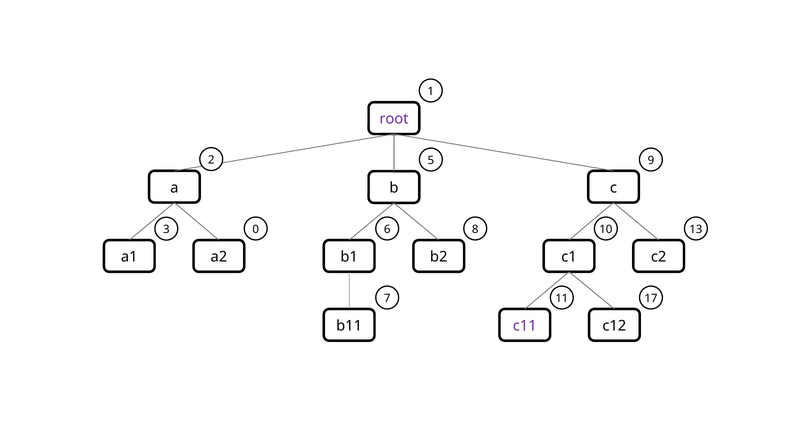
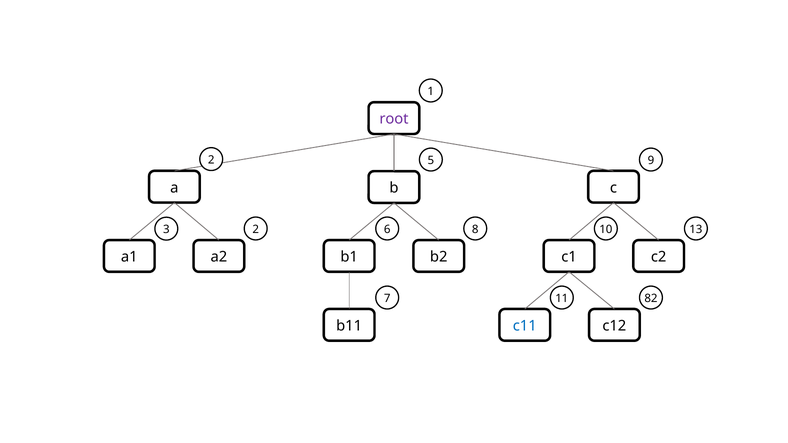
3 0: 0 -> 2 (256, 229)
17: 17 -> 82 (651, 298)
c11 colour: purple -> blue (525, 326)
